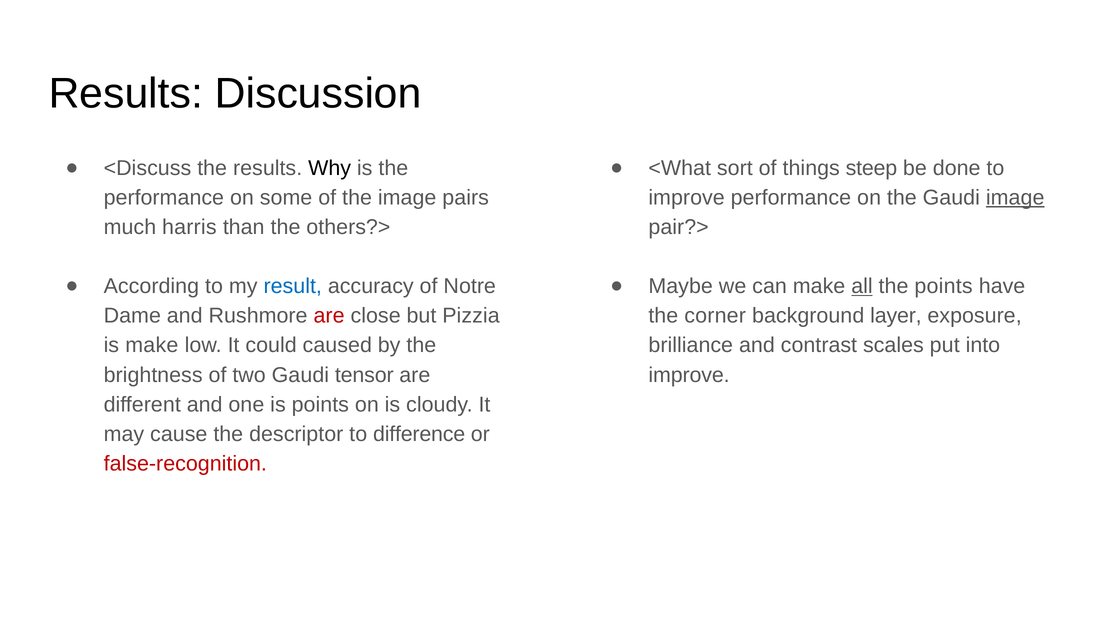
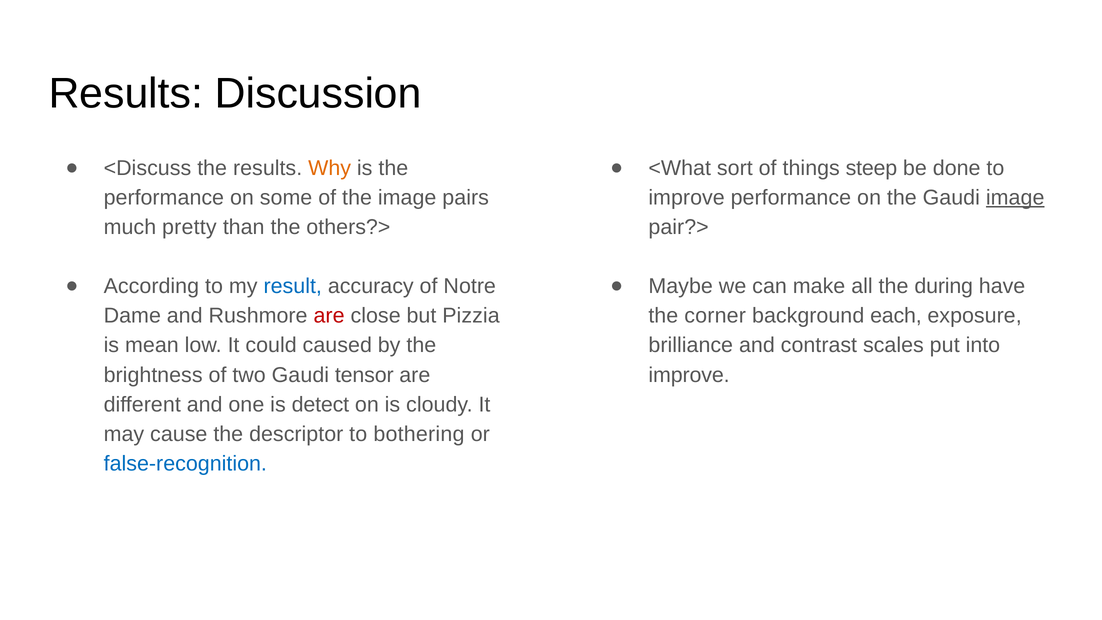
Why colour: black -> orange (330, 168)
harris: harris -> pretty (189, 227)
all underline: present -> none (862, 286)
the points: points -> during (944, 286)
layer: layer -> each (896, 316)
is make: make -> mean (152, 345)
is points: points -> detect (320, 404)
difference: difference -> bothering (419, 434)
false-recognition colour: red -> blue (185, 464)
